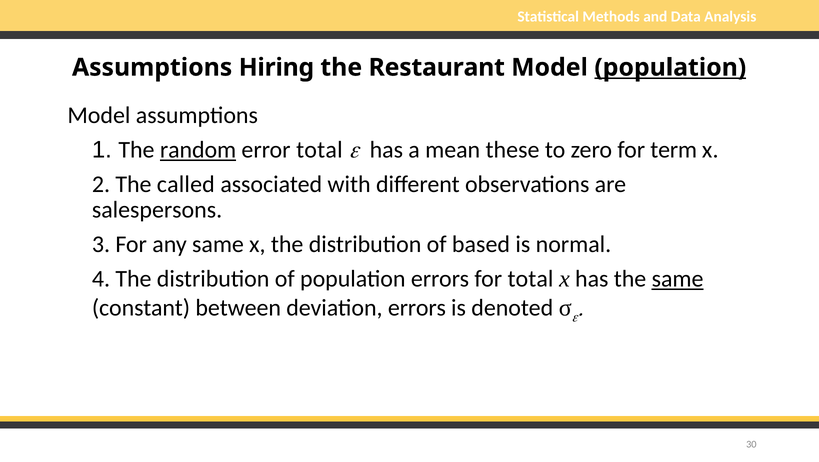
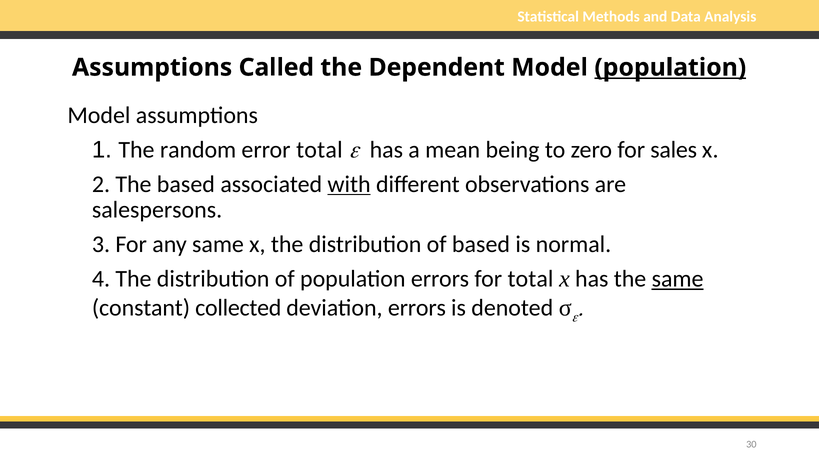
Hiring: Hiring -> Called (276, 67)
Restaurant: Restaurant -> Dependent (437, 67)
random underline: present -> none (198, 150)
these: these -> being (513, 150)
term: term -> sales (674, 150)
The called: called -> based (186, 184)
with underline: none -> present (349, 184)
between: between -> collected (238, 308)
